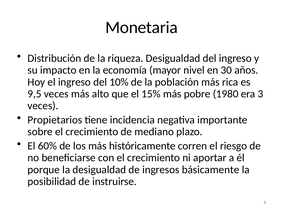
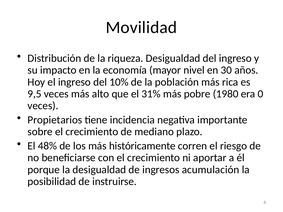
Monetaria: Monetaria -> Movilidad (141, 27)
15%: 15% -> 31% (151, 94)
3: 3 -> 0 (261, 94)
60%: 60% -> 48% (47, 146)
básicamente: básicamente -> acumulación (211, 170)
